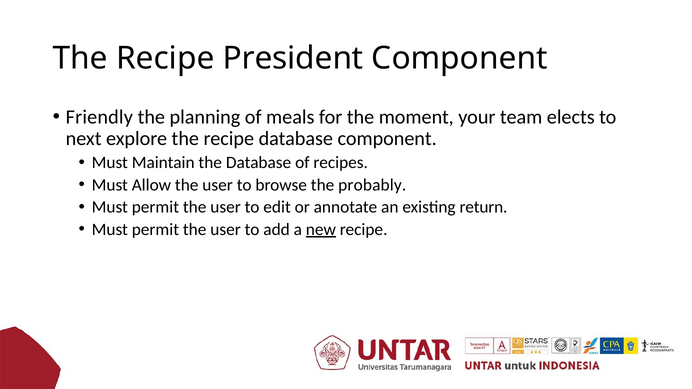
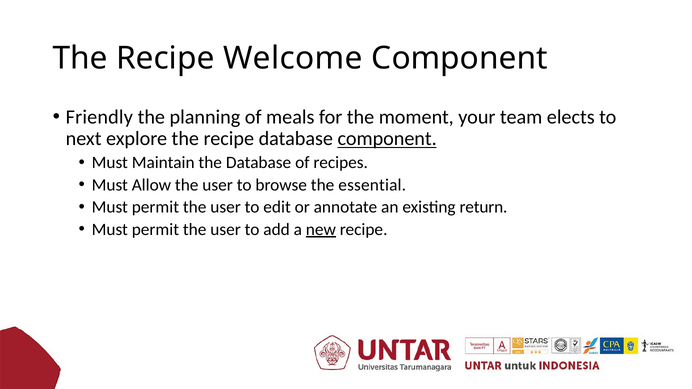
President: President -> Welcome (293, 58)
component underline: none -> present (387, 139)
probably: probably -> essential (372, 185)
